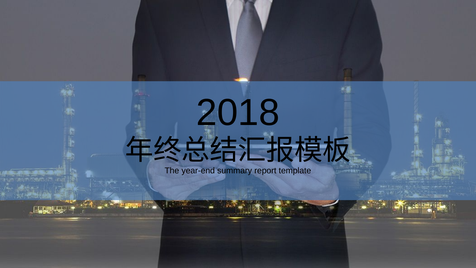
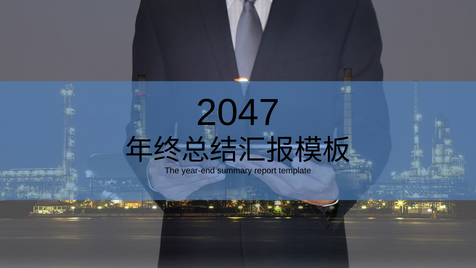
2018: 2018 -> 2047 (238, 113)
